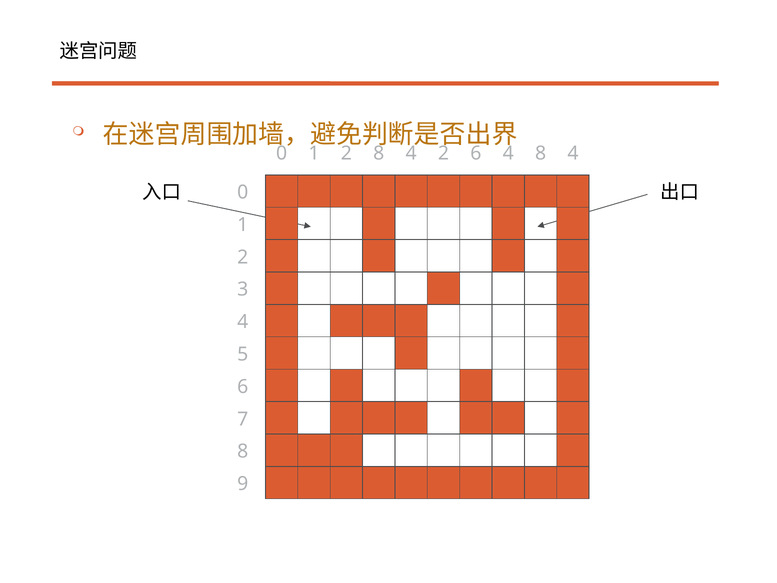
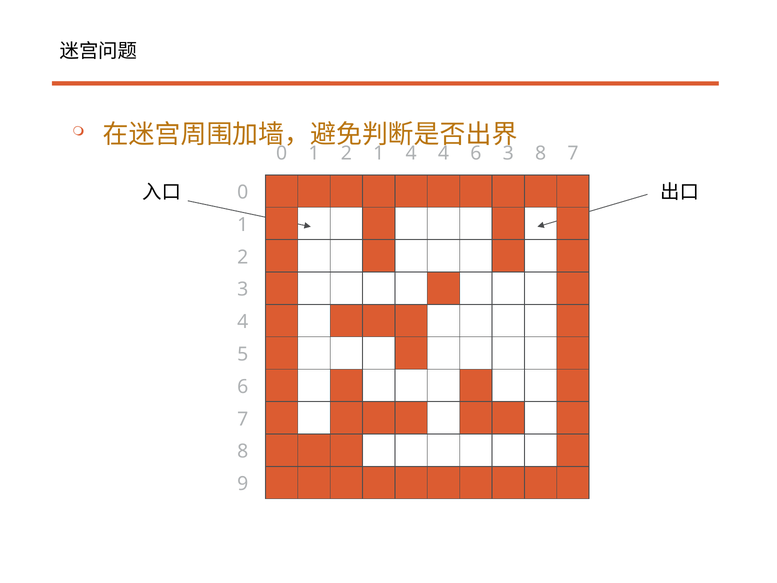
2 8: 8 -> 1 (379, 153)
4 2: 2 -> 4 (444, 153)
6 4: 4 -> 3 (508, 153)
0 4: 4 -> 7 (573, 153)
